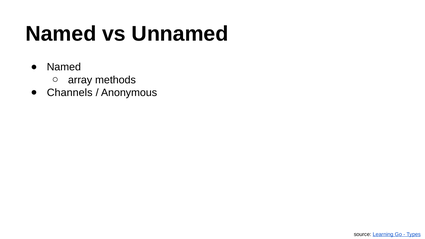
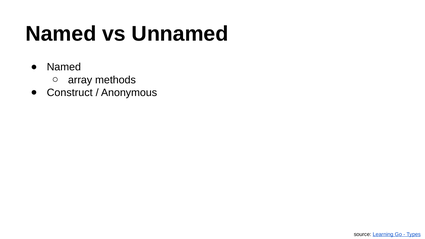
Channels: Channels -> Construct (70, 93)
